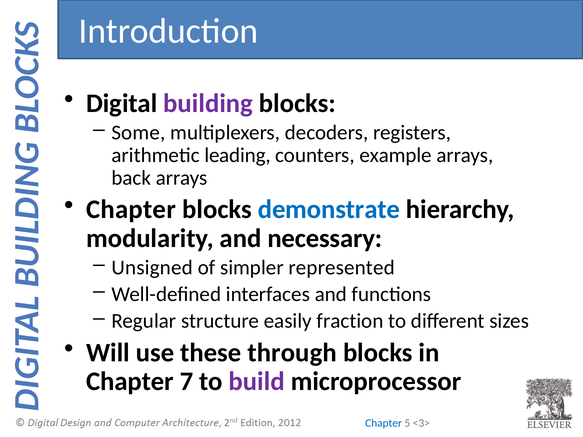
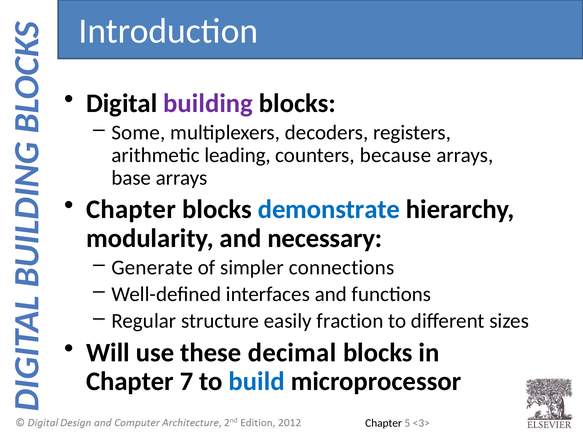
example: example -> because (395, 155)
back: back -> base (131, 178)
Unsigned: Unsigned -> Generate (152, 268)
represented: represented -> connections (342, 268)
through: through -> decimal (292, 353)
build colour: purple -> blue (257, 382)
Chapter colour: blue -> black (384, 423)
